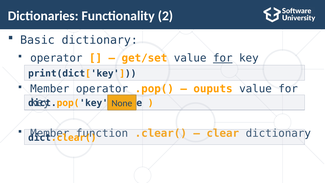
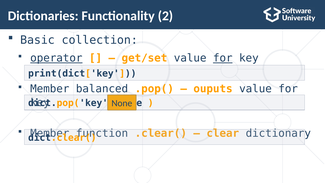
Basic dictionary: dictionary -> collection (100, 40)
operator underline: none -> present (56, 58)
Member operator: operator -> balanced (102, 89)
